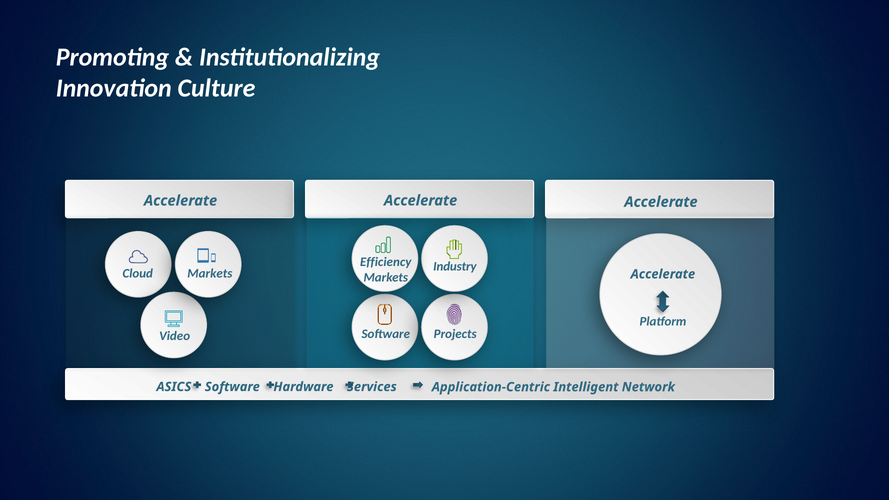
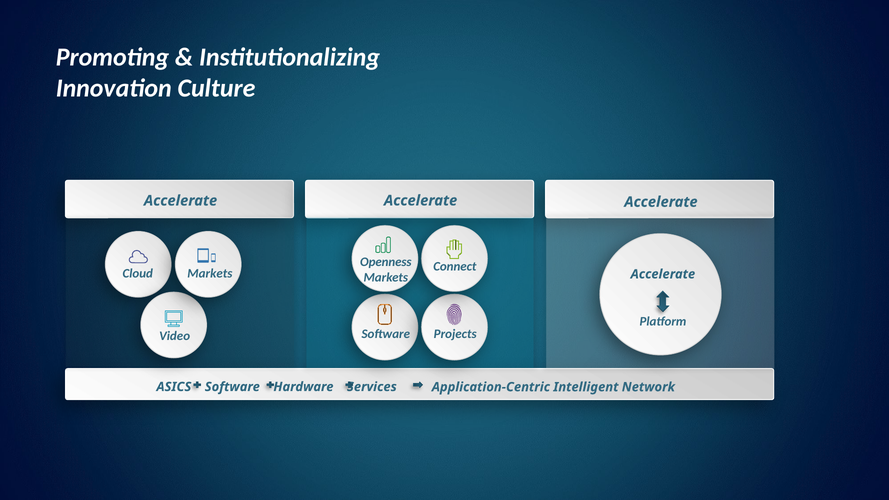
Efficiency: Efficiency -> Openness (386, 262)
Industry: Industry -> Connect (455, 267)
